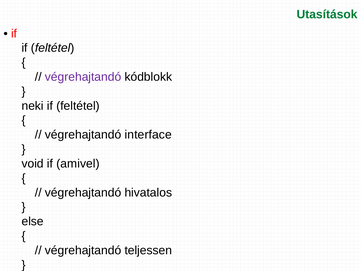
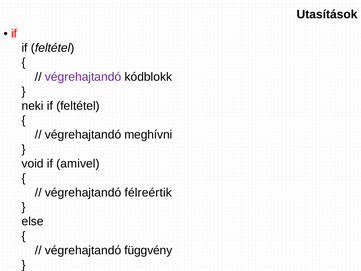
Utasítások colour: green -> black (327, 14)
interface: interface -> meghívni (148, 135)
hivatalos: hivatalos -> félreértik (148, 192)
teljessen: teljessen -> függvény (148, 250)
